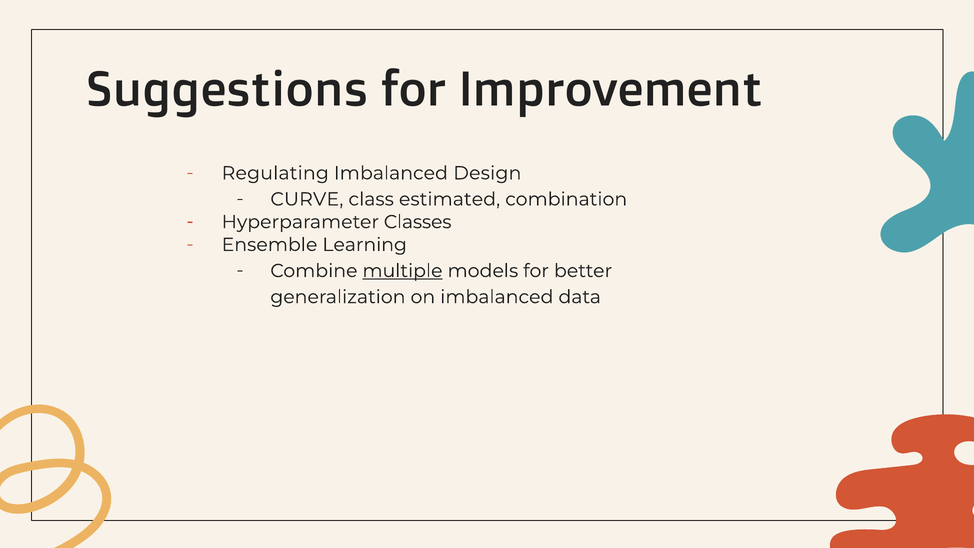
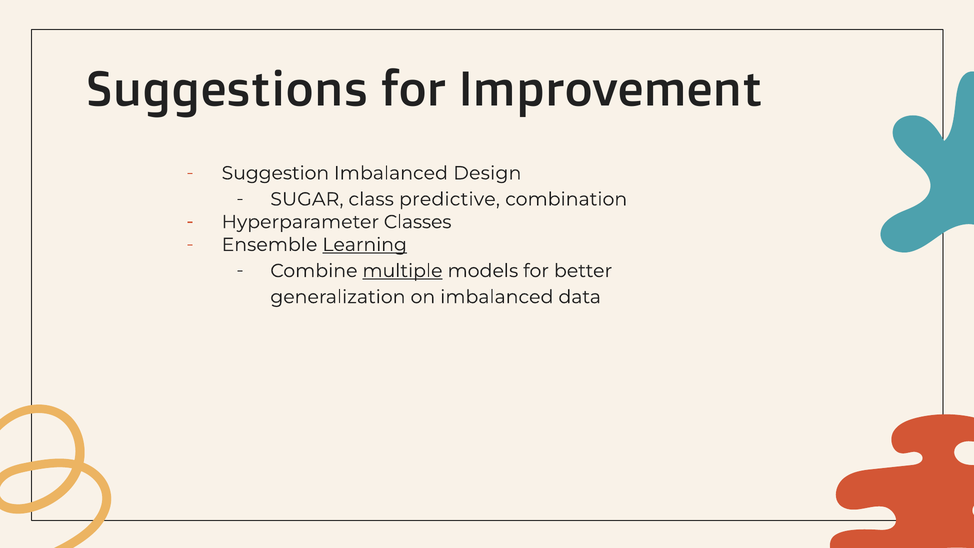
Regulating: Regulating -> Suggestion (275, 173)
CURVE: CURVE -> SUGAR (307, 199)
estimated: estimated -> predictive (449, 199)
Learning underline: none -> present (365, 245)
